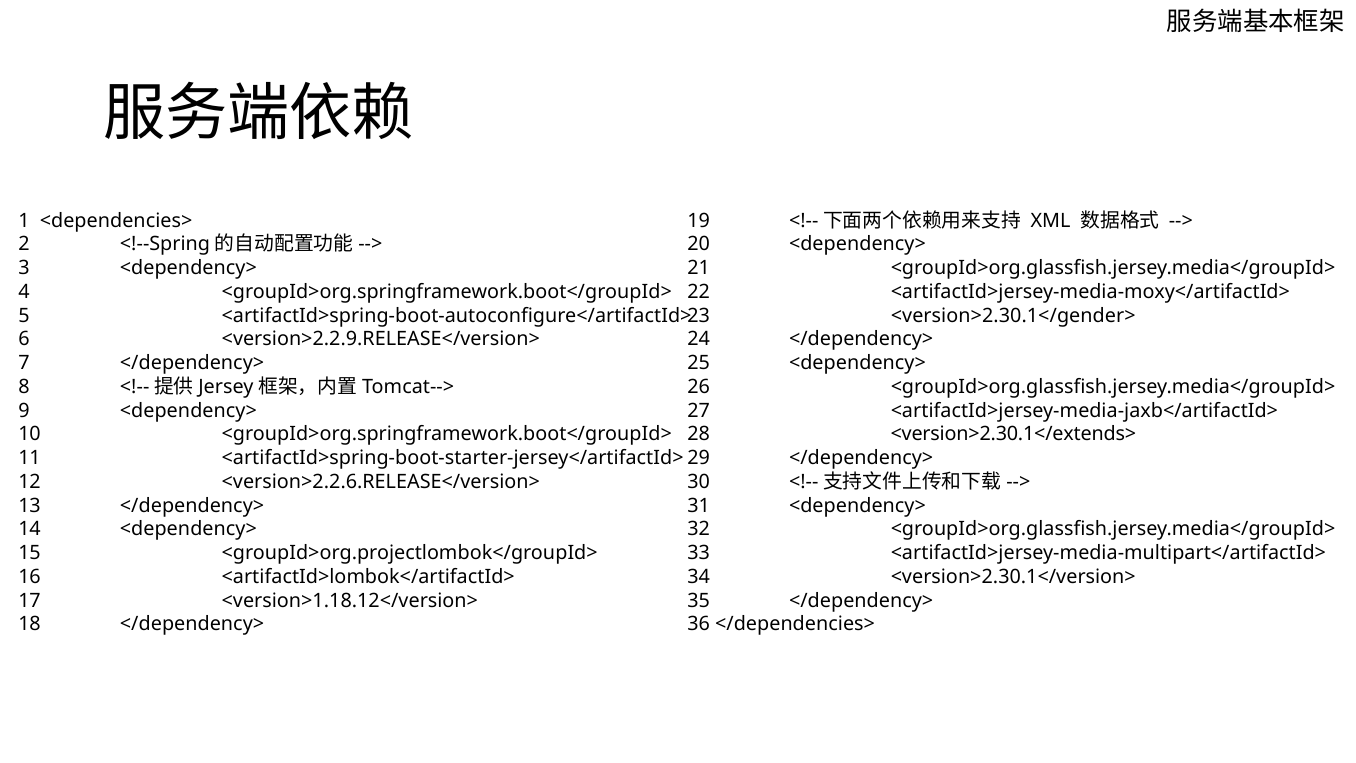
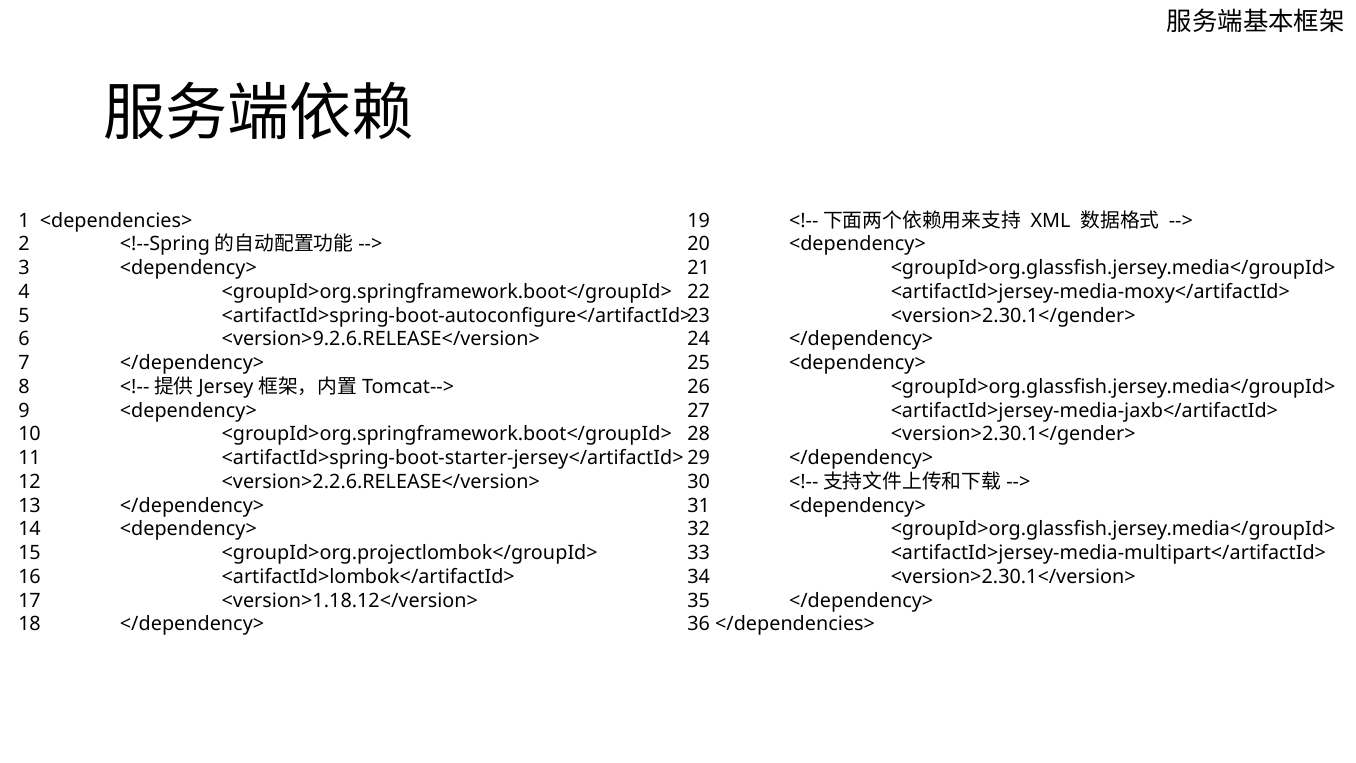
<version>2.2.9.RELEASE</version>: <version>2.2.9.RELEASE</version> -> <version>9.2.6.RELEASE</version> (381, 339)
28 <version>2.30.1</extends>: <version>2.30.1</extends> -> <version>2.30.1</gender> (1013, 434)
